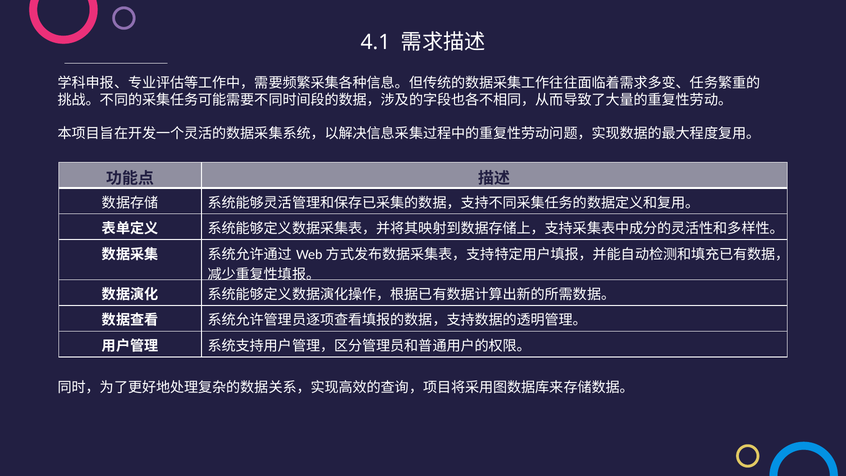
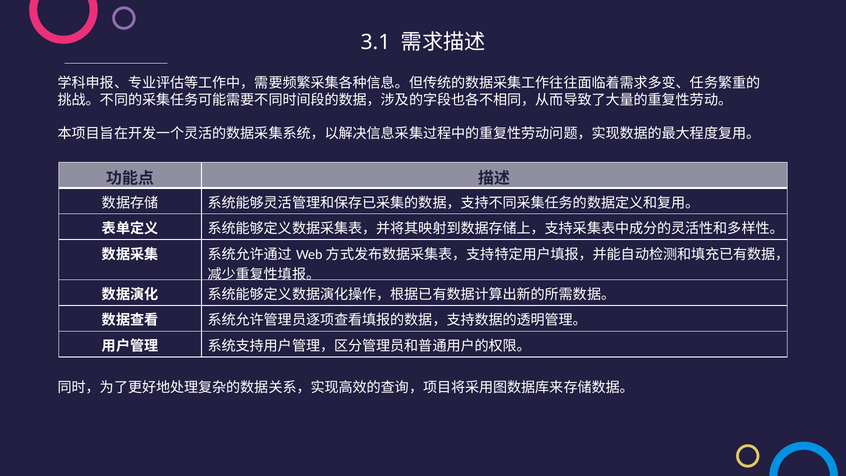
4.1: 4.1 -> 3.1 (375, 42)
